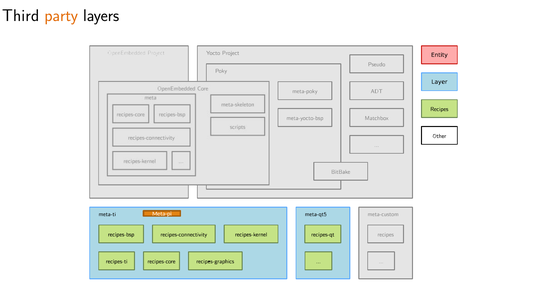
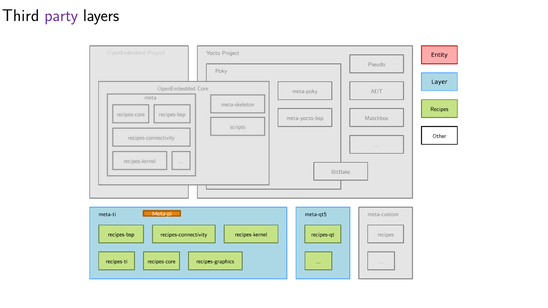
party colour: orange -> purple (61, 16)
